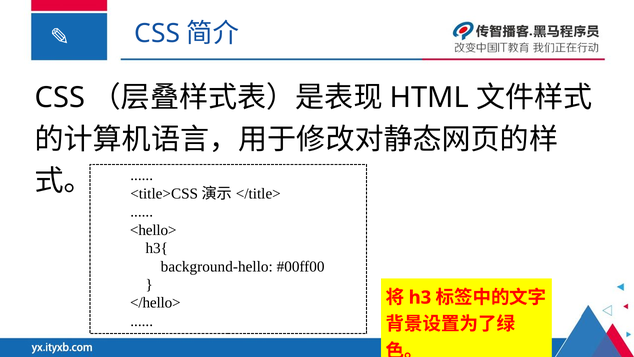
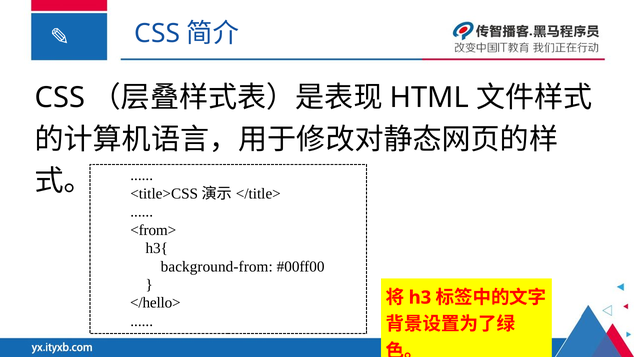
<hello>: <hello> -> <from> (153, 230)
background-hello: background-hello -> background-from (217, 266)
